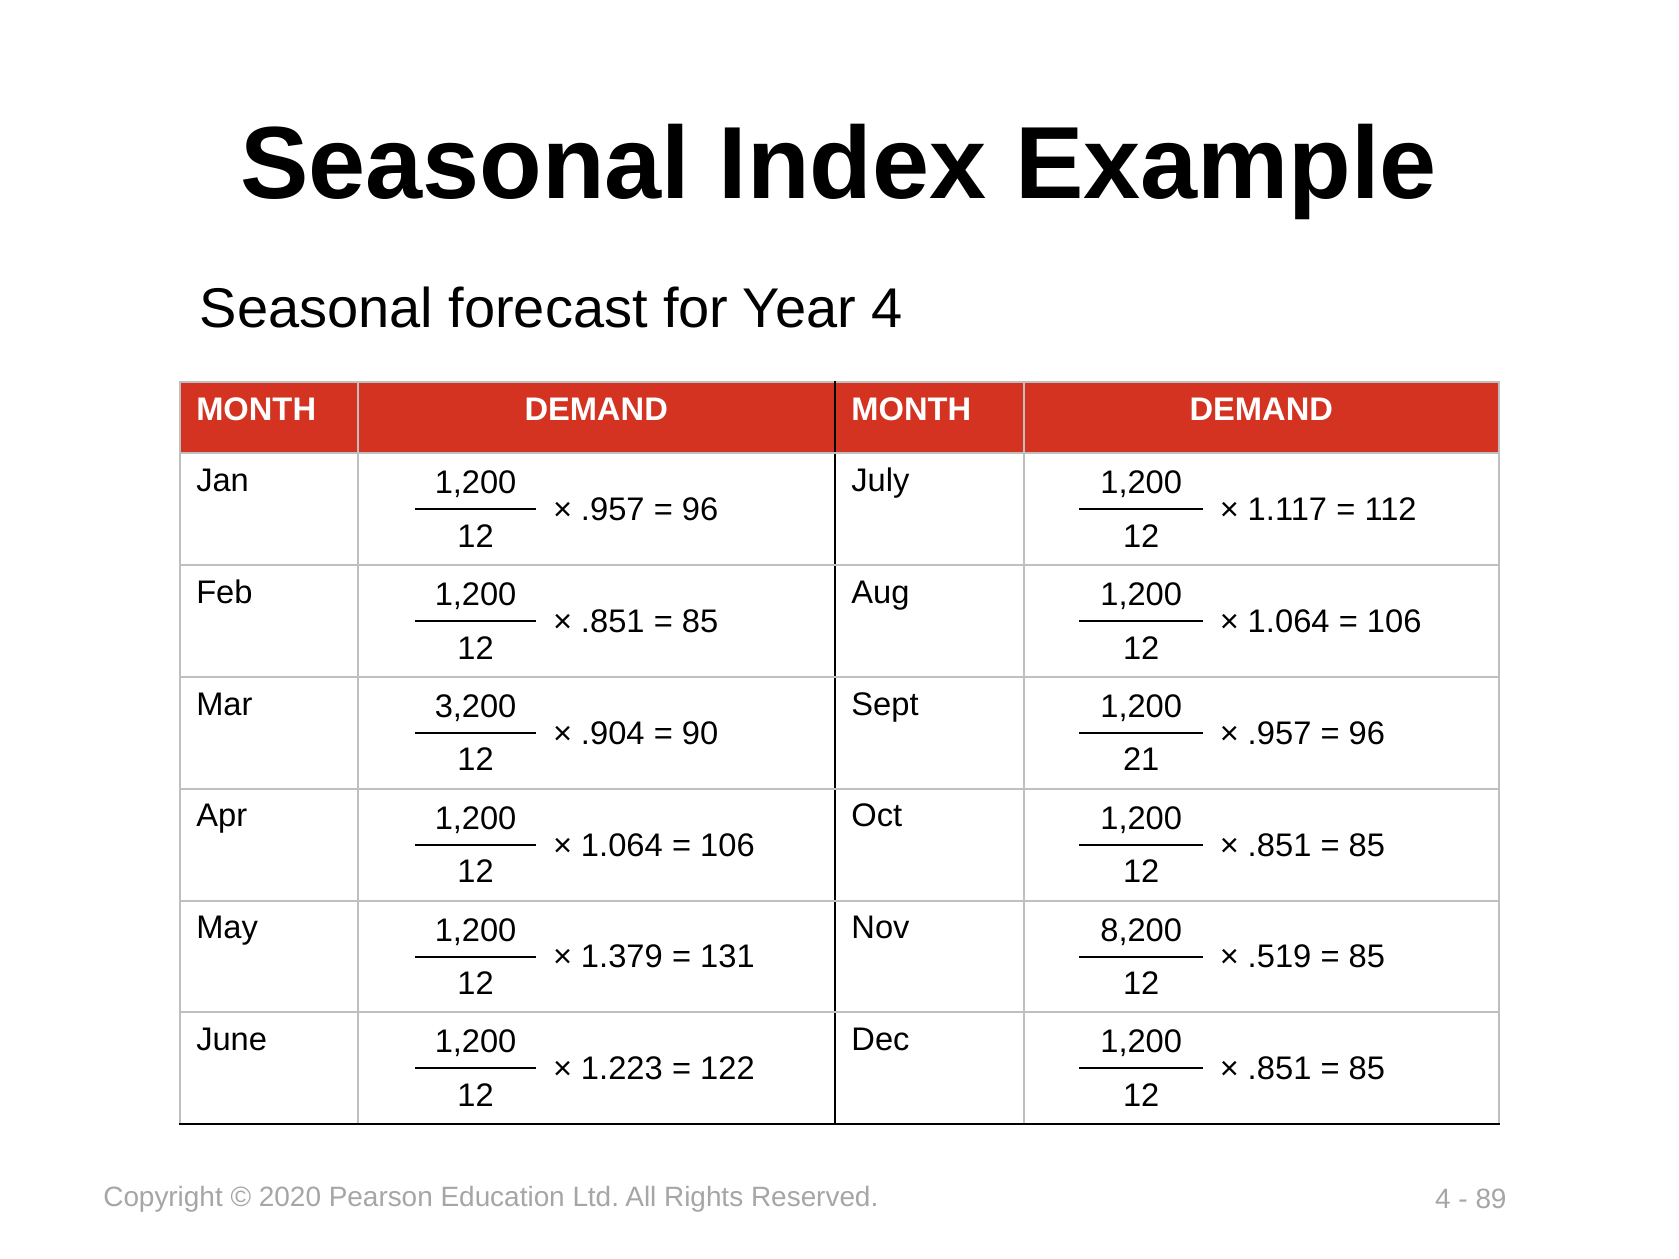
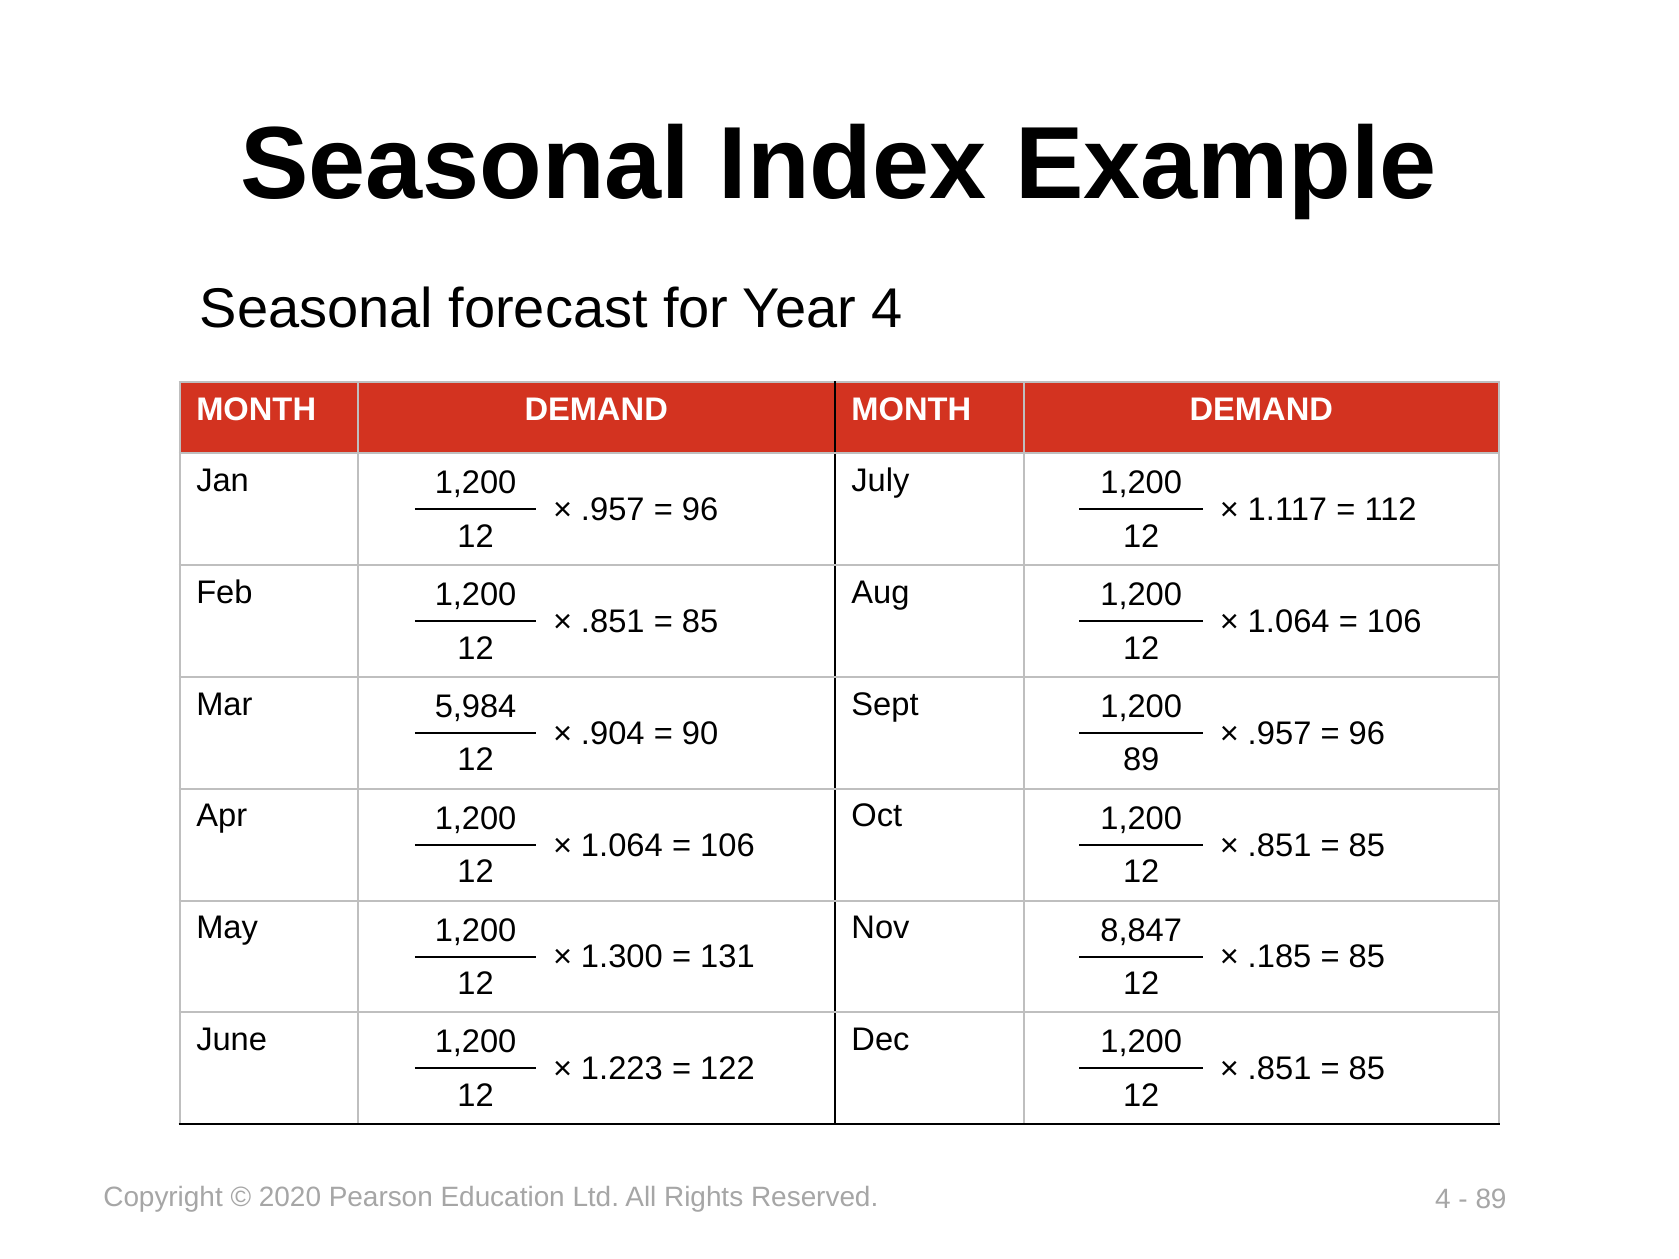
3,200: 3,200 -> 5,984 (476, 707)
12 21: 21 -> 89 (1141, 760)
8,200: 8,200 -> 8,847 (1141, 931)
1.379: 1.379 -> 1.300 (622, 957)
.519: .519 -> .185 (1280, 957)
